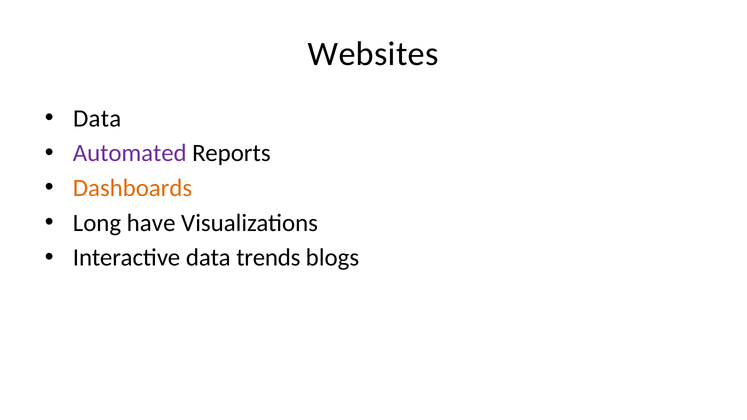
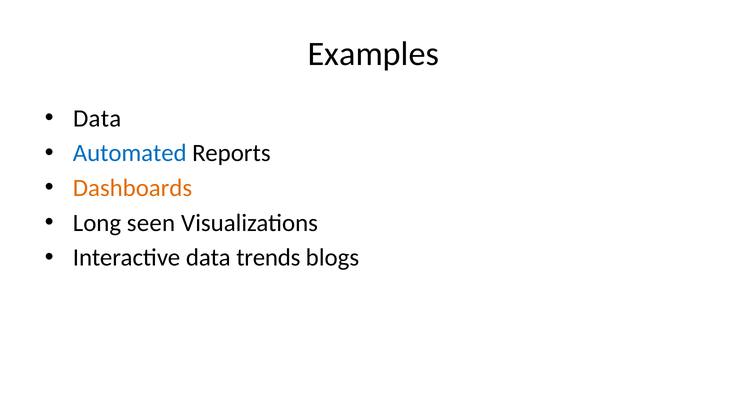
Websites: Websites -> Examples (373, 54)
Automated colour: purple -> blue (130, 153)
have: have -> seen (151, 223)
